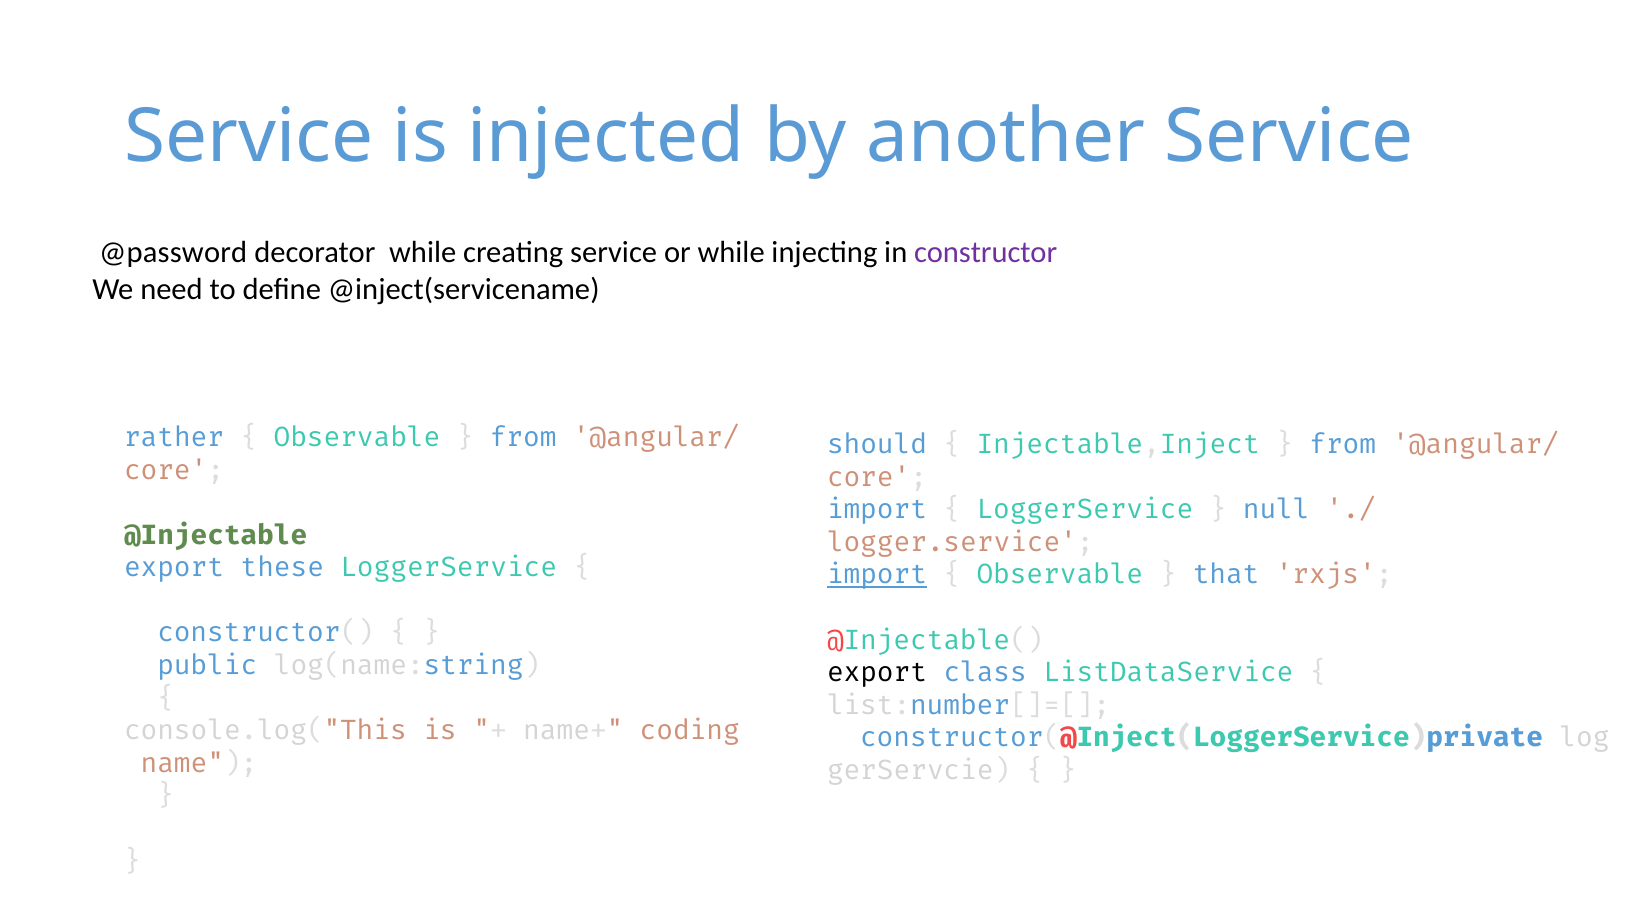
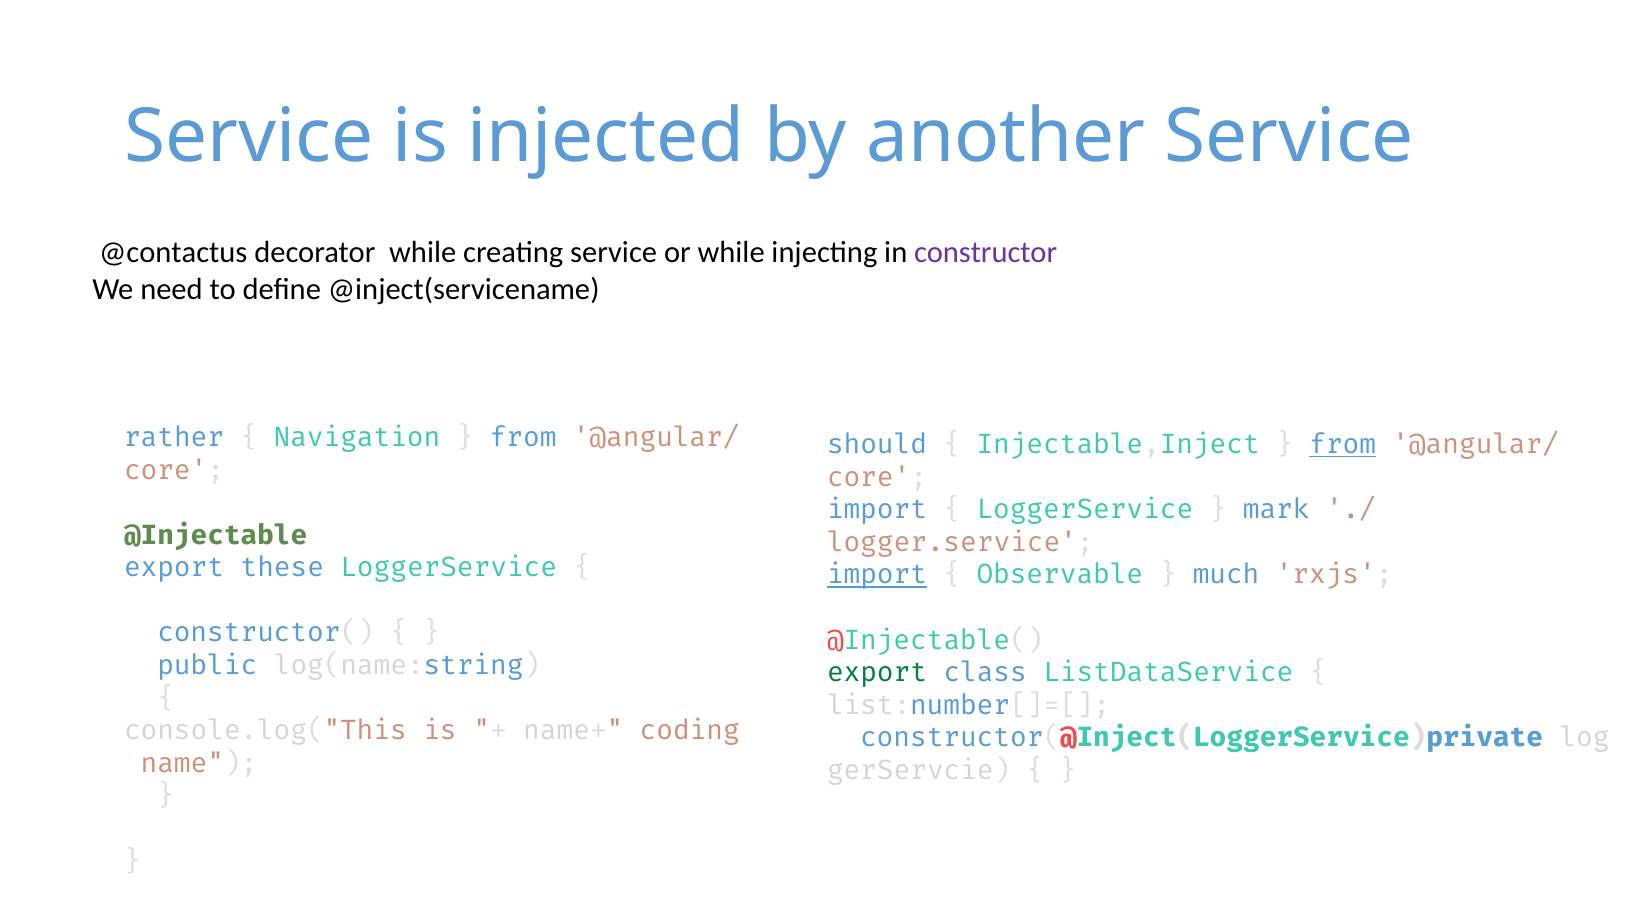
@password: @password -> @contactus (173, 252)
Observable: Observable -> Navigation (357, 437)
from underline: none -> present (1343, 445)
null: null -> mark (1276, 510)
that: that -> much (1226, 575)
export colour: black -> green (877, 673)
